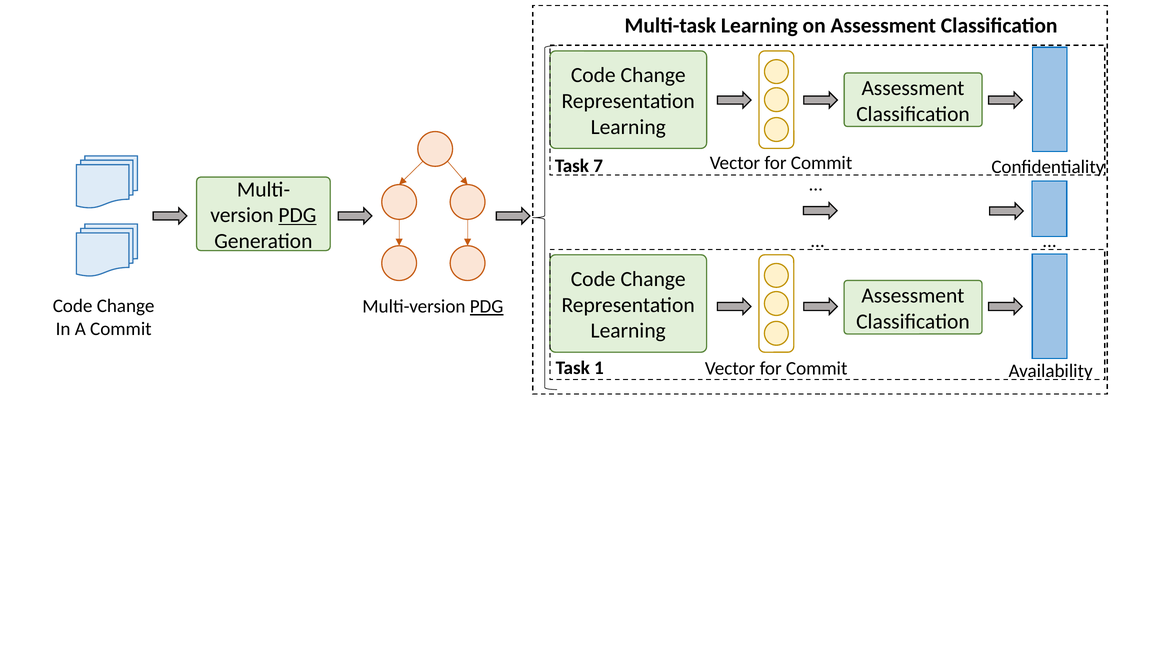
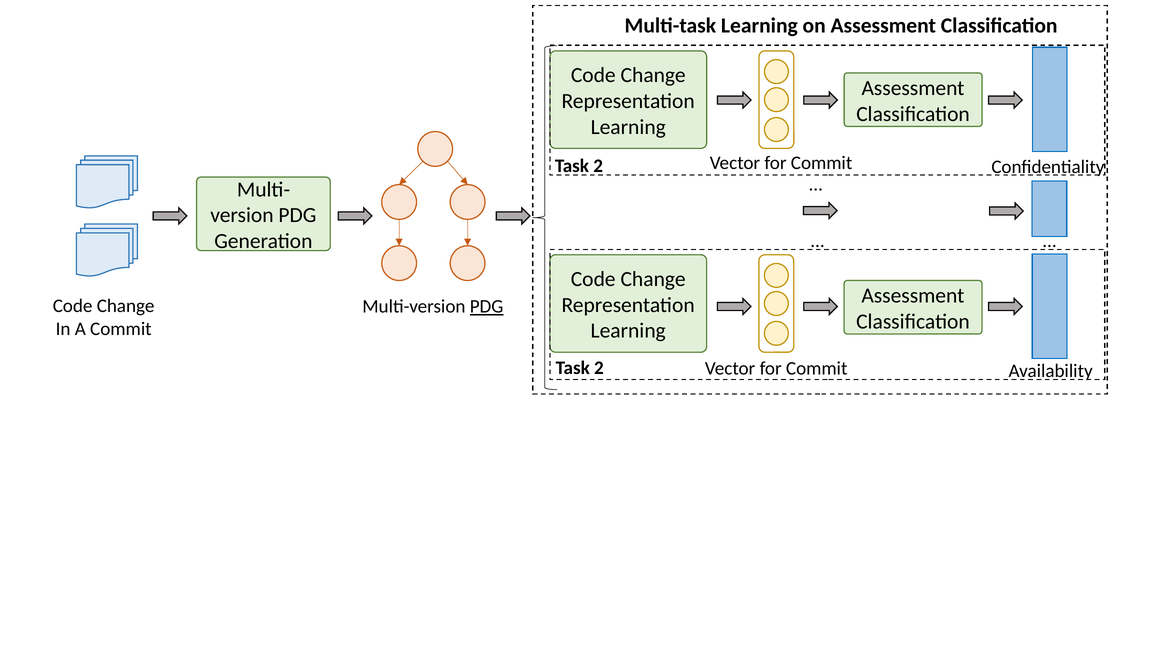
7: 7 -> 2 (598, 166)
PDG underline: present -> none (297, 215)
1: 1 -> 2 (599, 368)
